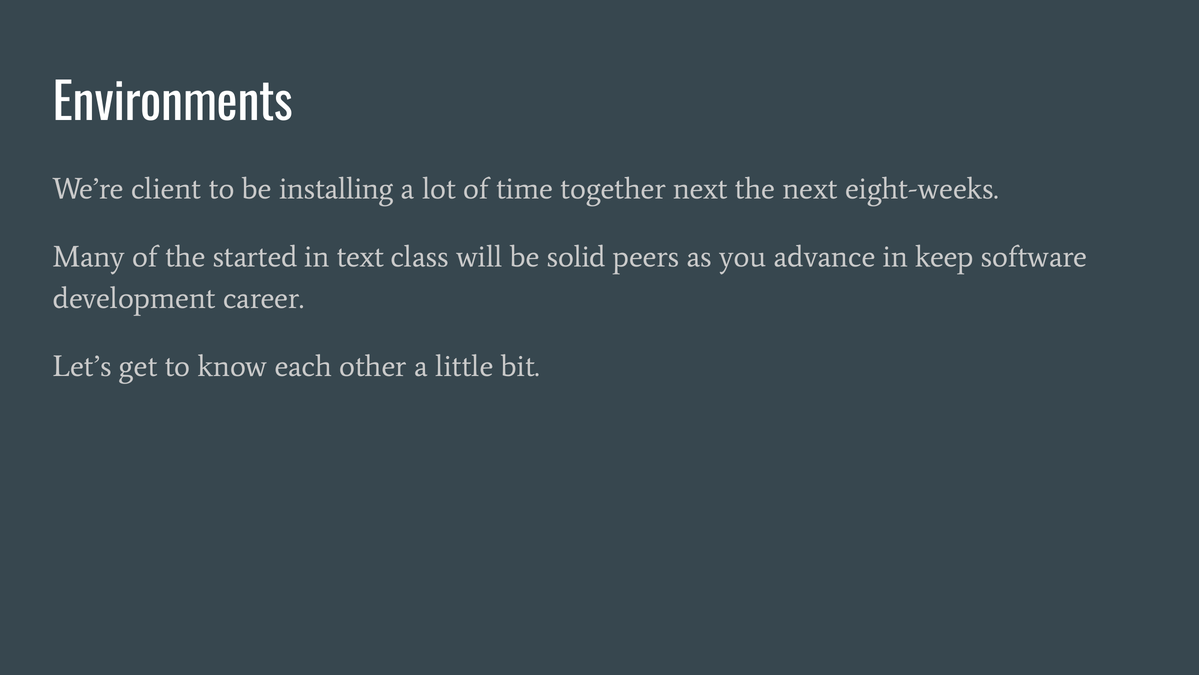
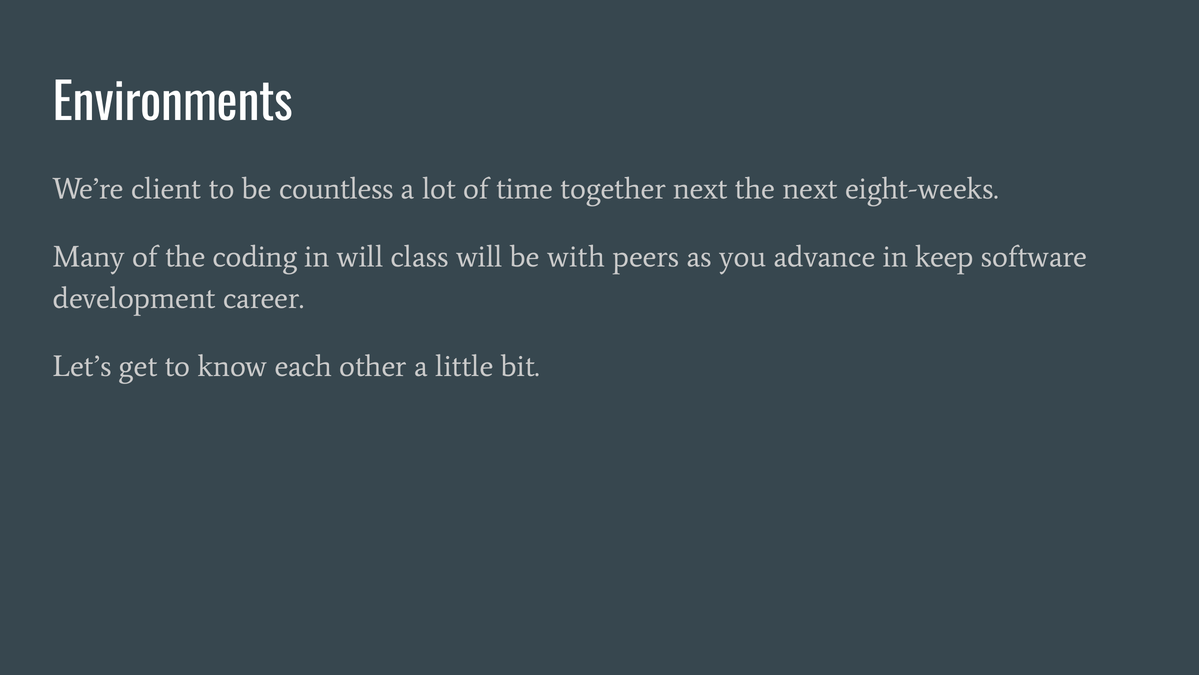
installing: installing -> countless (337, 189)
started: started -> coding (255, 257)
in text: text -> will (360, 257)
solid: solid -> with (576, 257)
